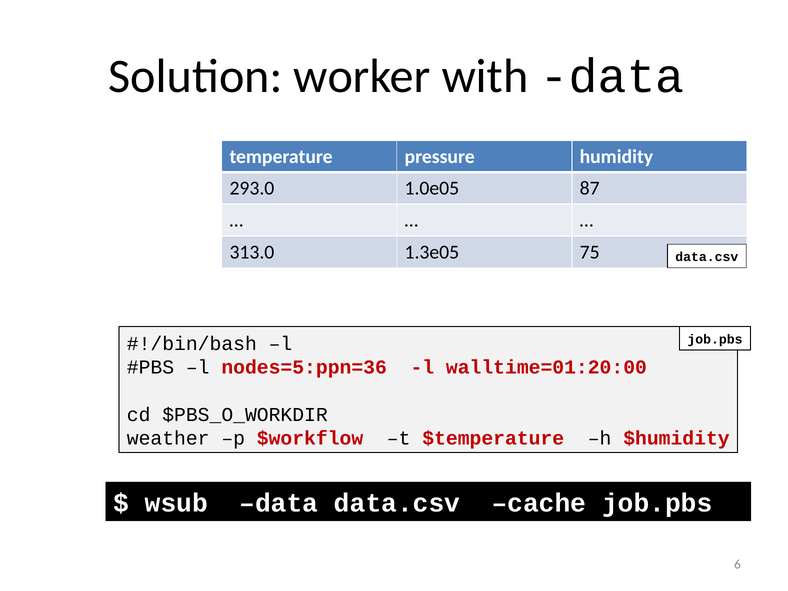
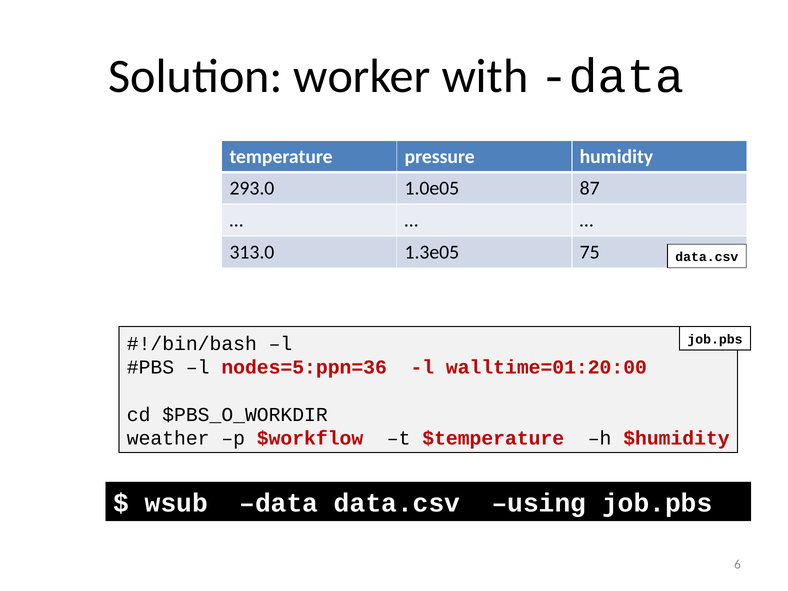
cache: cache -> using (539, 503)
